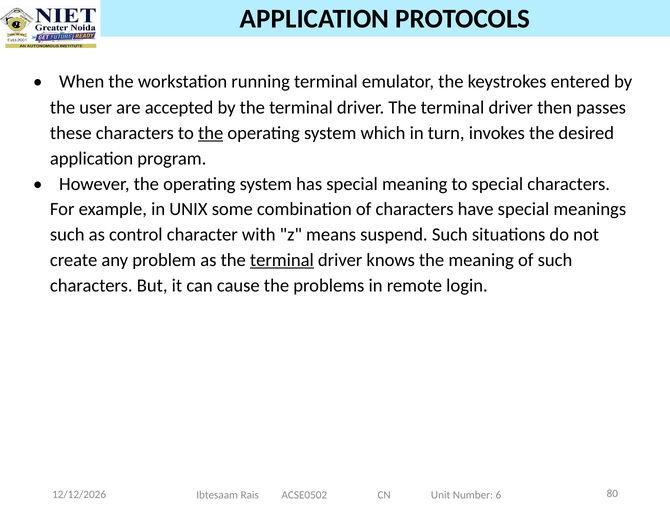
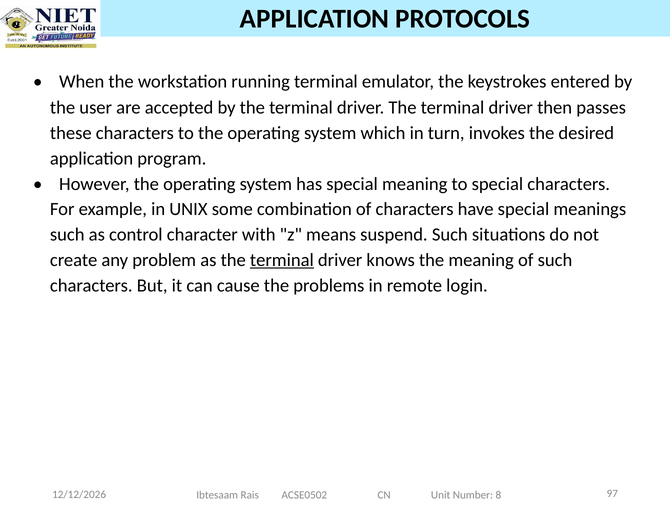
the underline: present -> none (211, 133)
80: 80 -> 97 (612, 493)
6: 6 -> 8 (498, 495)
